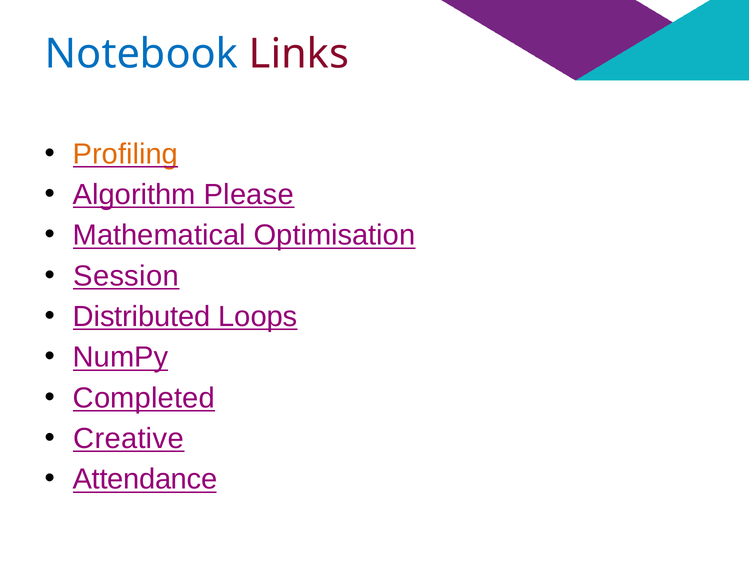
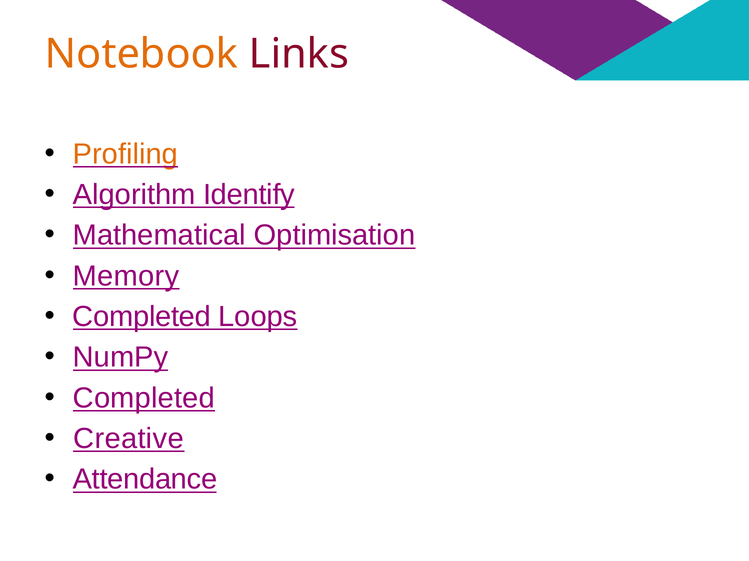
Notebook colour: blue -> orange (141, 54)
Please: Please -> Identify (249, 195)
Session: Session -> Memory (126, 276)
Distributed: Distributed -> Completed (142, 317)
